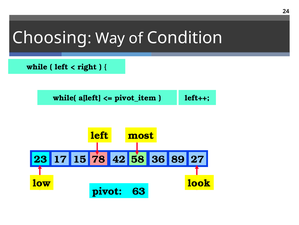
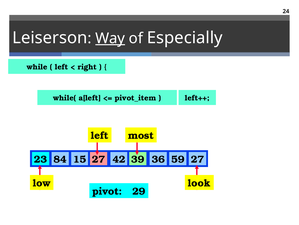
Choosing: Choosing -> Leiserson (50, 38)
Way underline: none -> present (110, 38)
Condition: Condition -> Especially (185, 38)
17: 17 -> 84 (60, 159)
15 78: 78 -> 27 (99, 159)
58: 58 -> 39 (138, 159)
89: 89 -> 59 (178, 159)
63: 63 -> 29 (139, 191)
